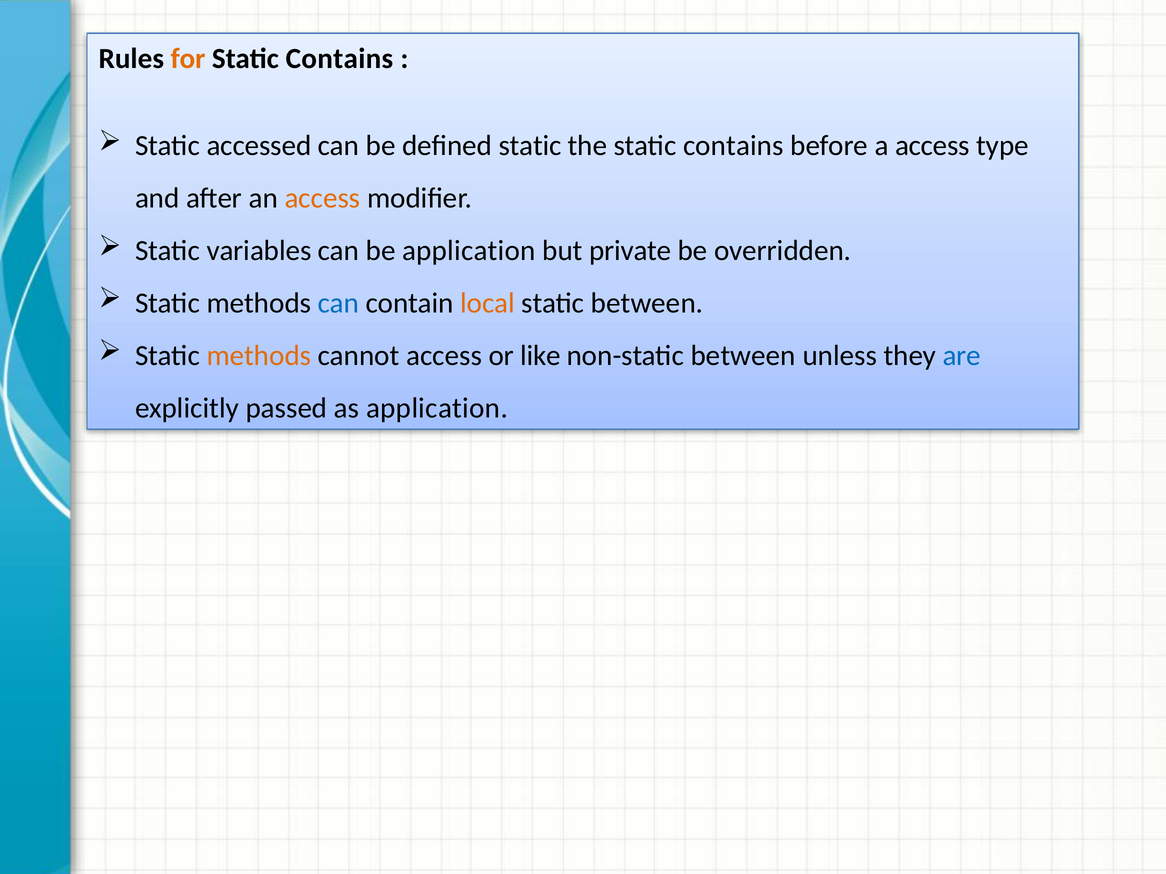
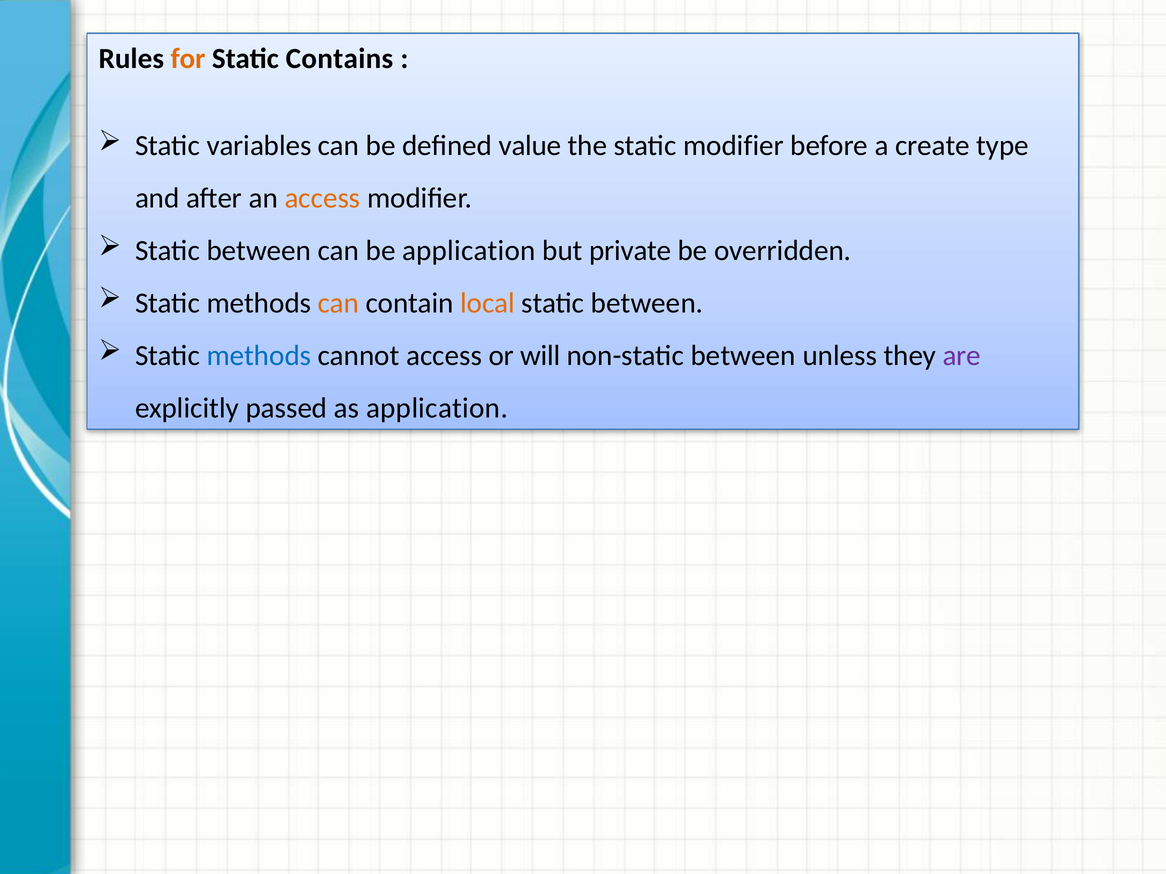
accessed: accessed -> variables (259, 146)
defined static: static -> value (530, 146)
the static contains: contains -> modifier (733, 146)
a access: access -> create (932, 146)
variables: variables -> between (259, 251)
can colour: blue -> orange (338, 303)
methods colour: orange -> blue (259, 356)
like: like -> will (540, 356)
are colour: blue -> purple (962, 356)
